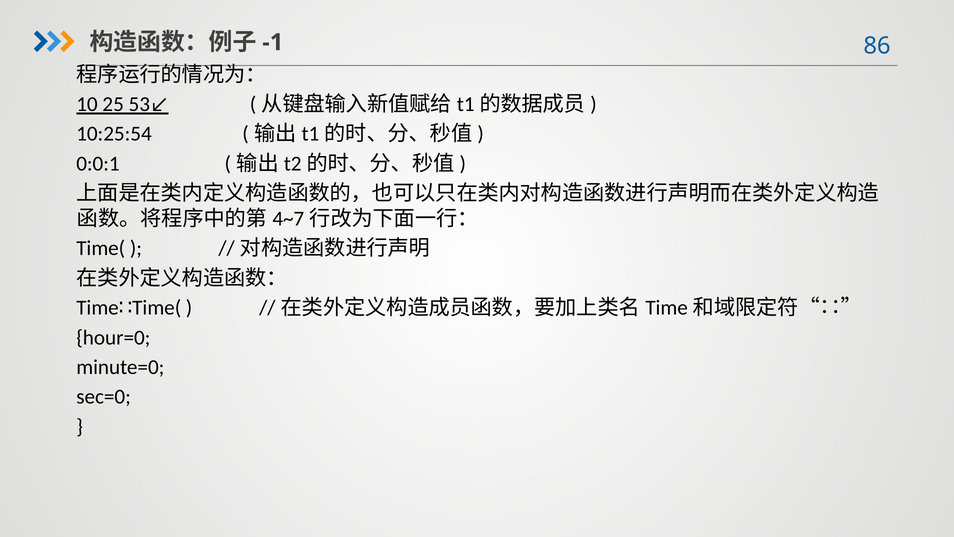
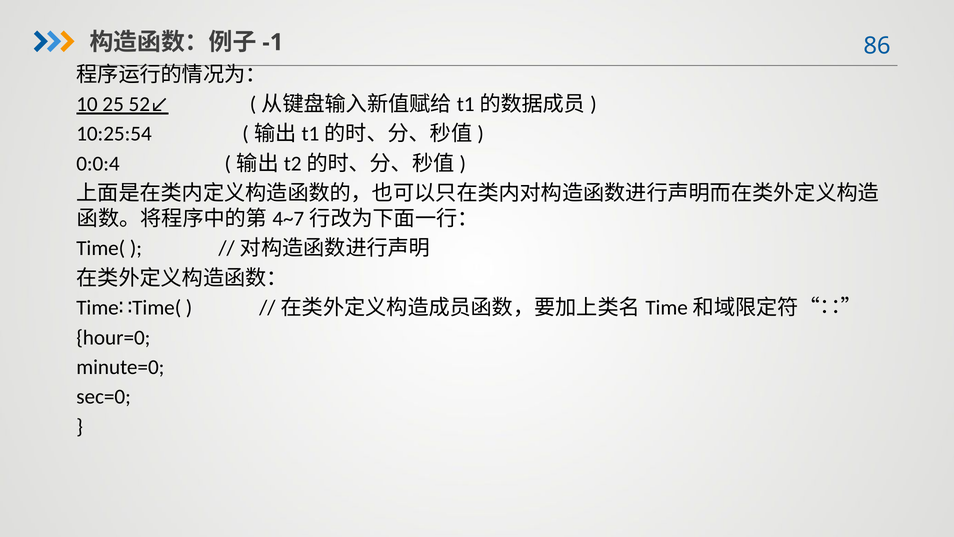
53↙: 53↙ -> 52↙ (149, 104)
0:0:1: 0:0:1 -> 0:0:4 (98, 164)
